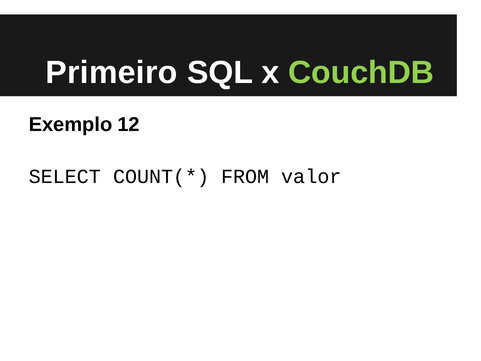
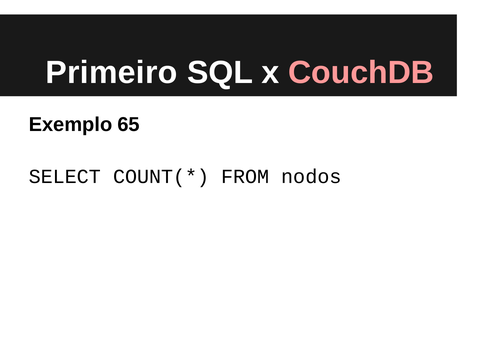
CouchDB colour: light green -> pink (361, 73)
12: 12 -> 65 (129, 124)
valor: valor -> nodos (311, 176)
